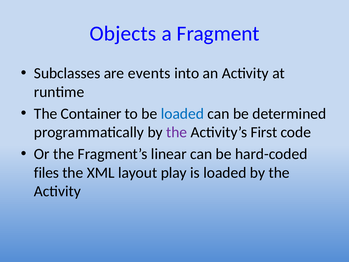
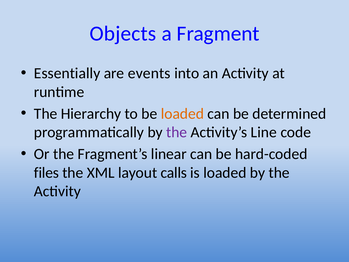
Subclasses: Subclasses -> Essentially (67, 73)
Container: Container -> Hierarchy (91, 114)
loaded colour: blue -> orange (182, 114)
First: First -> Line (264, 132)
play: play -> calls (174, 173)
